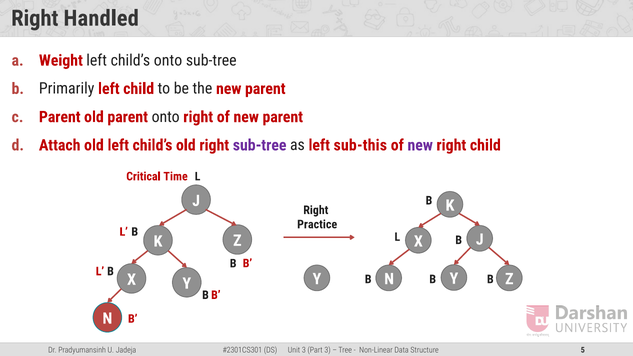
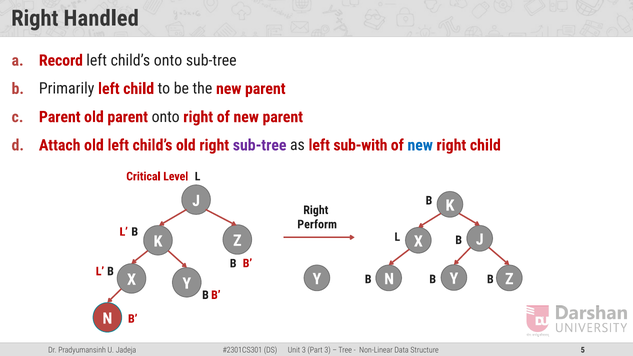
Weight: Weight -> Record (61, 60)
sub-this: sub-this -> sub-with (360, 145)
new colour: purple -> blue (420, 145)
Time: Time -> Level (176, 176)
Practice: Practice -> Perform (317, 224)
